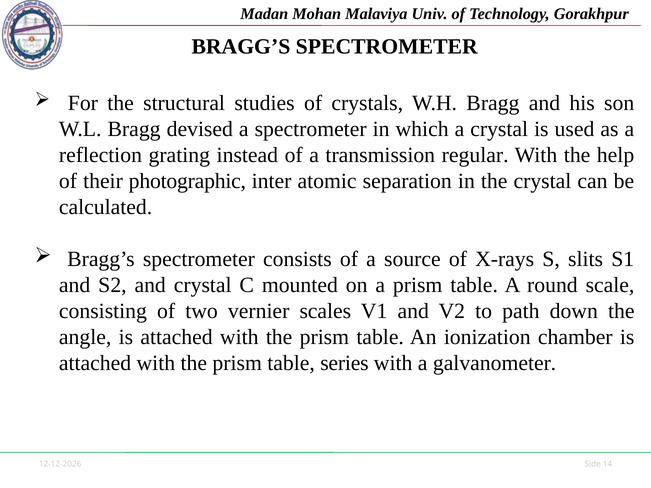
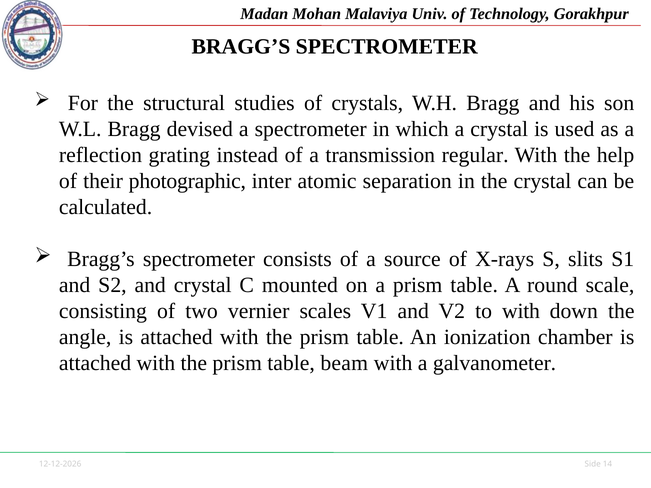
to path: path -> with (521, 311)
series: series -> beam (344, 363)
